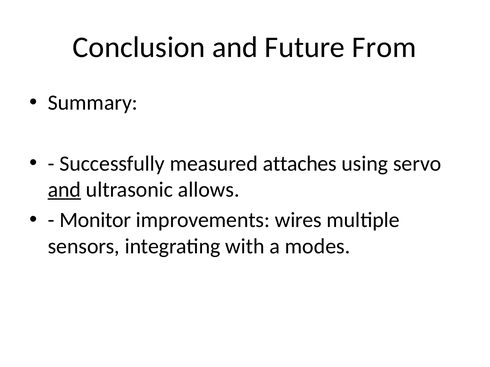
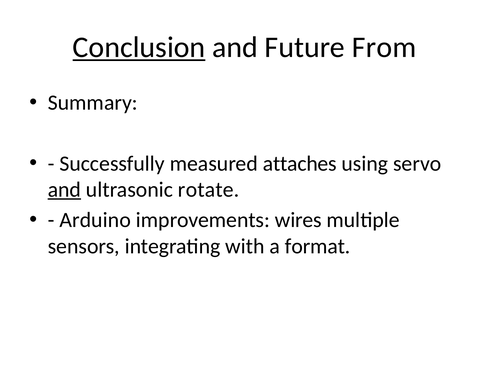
Conclusion underline: none -> present (139, 47)
allows: allows -> rotate (209, 190)
Monitor: Monitor -> Arduino (95, 220)
modes: modes -> format (318, 247)
